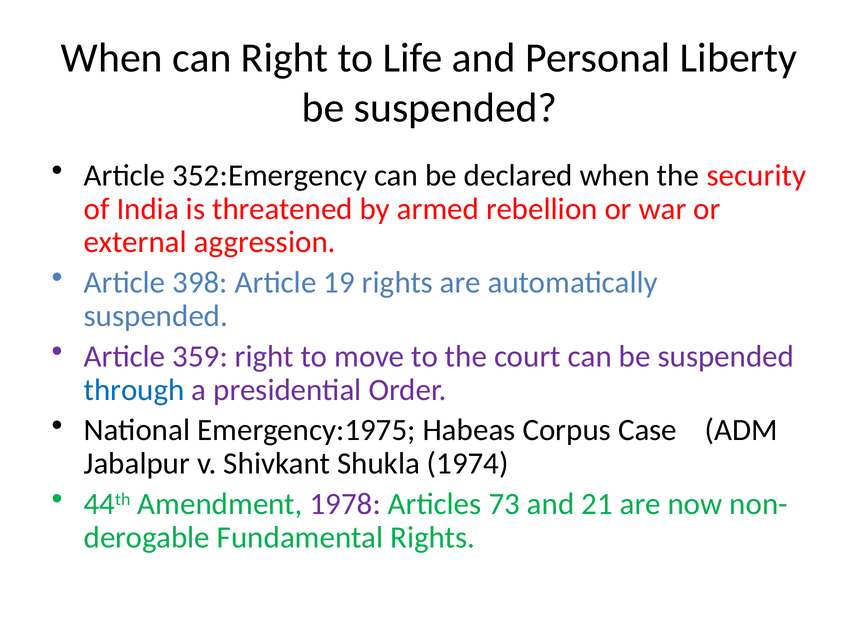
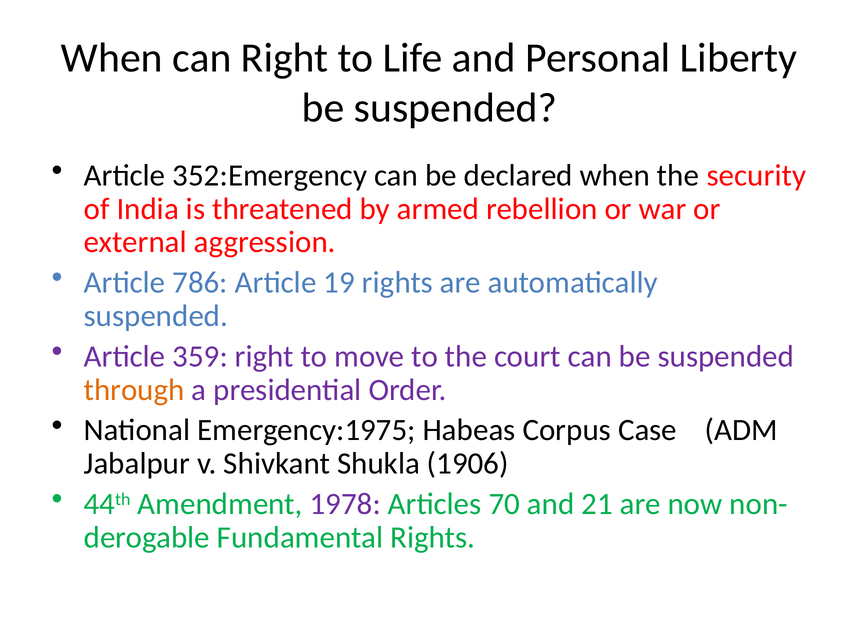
398: 398 -> 786 (200, 283)
through colour: blue -> orange (134, 390)
1974: 1974 -> 1906 (468, 464)
73: 73 -> 70 (504, 504)
